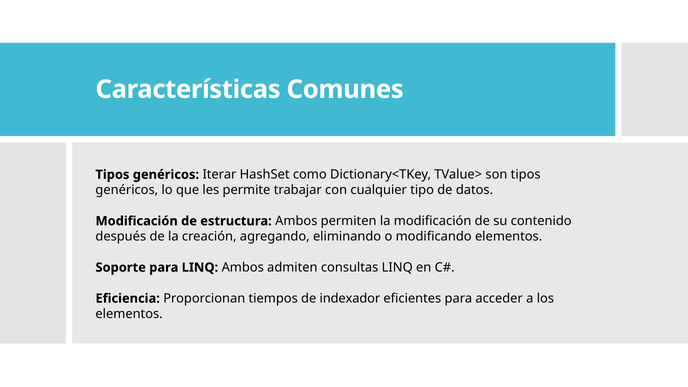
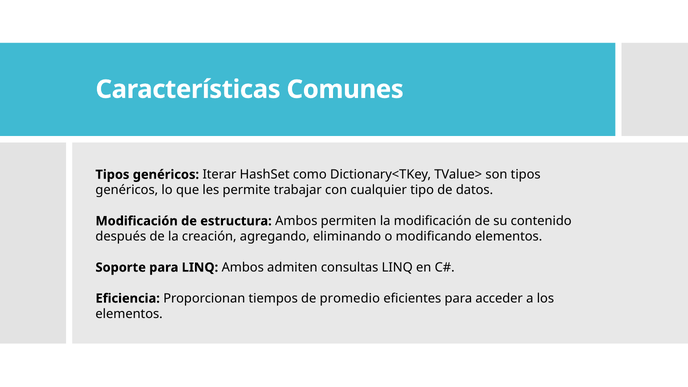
indexador: indexador -> promedio (350, 298)
